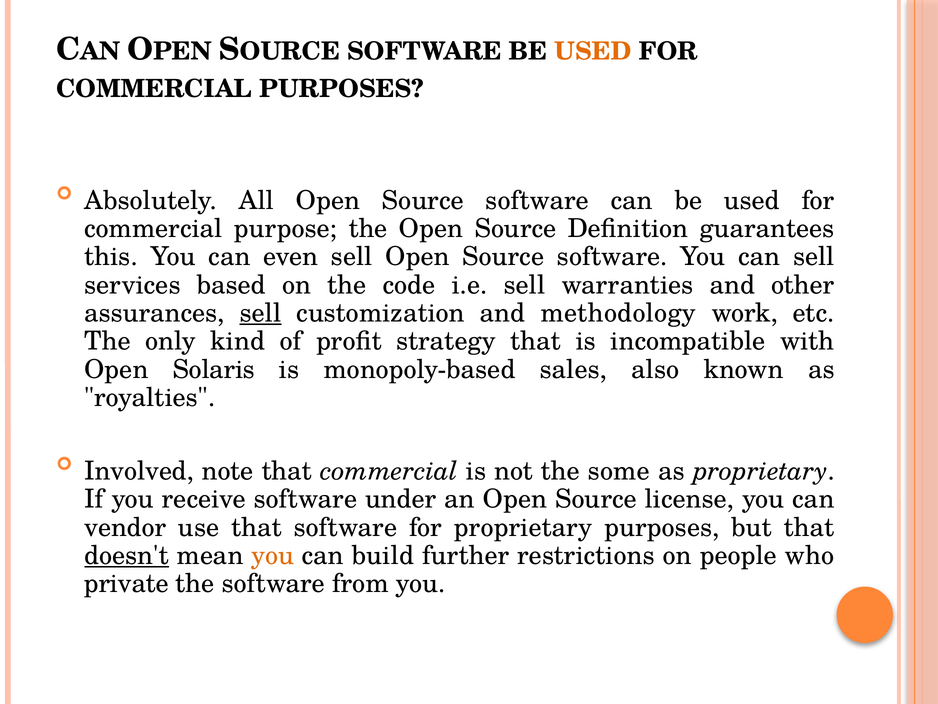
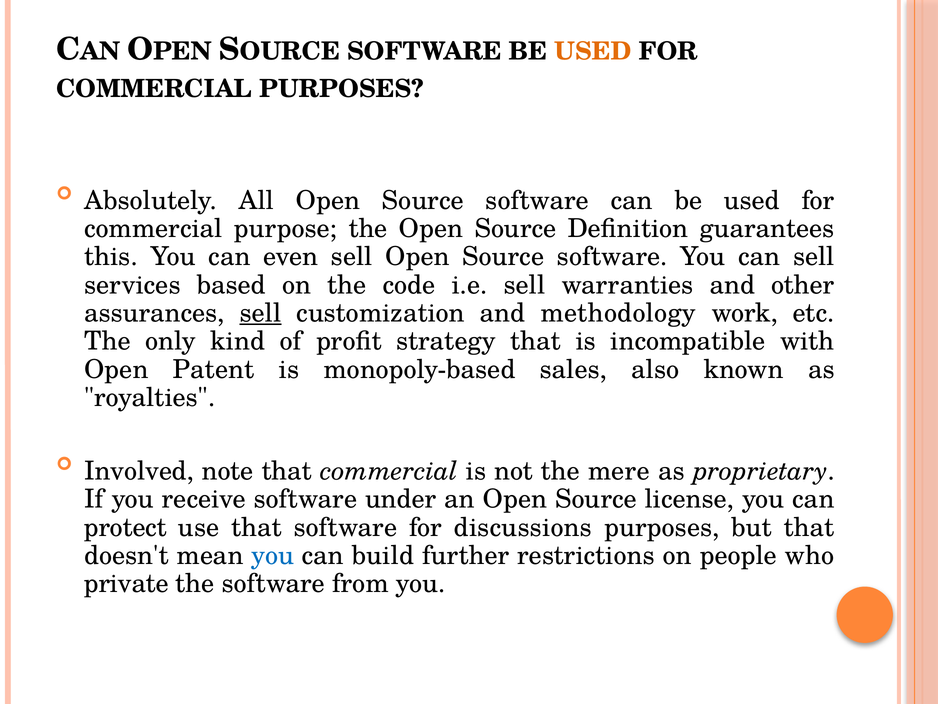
Solaris: Solaris -> Patent (214, 369)
some: some -> mere (619, 471)
vendor: vendor -> protect (125, 527)
for proprietary: proprietary -> discussions (523, 527)
doesn't underline: present -> none (127, 555)
you colour: orange -> blue (273, 555)
